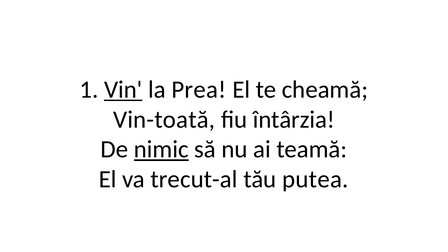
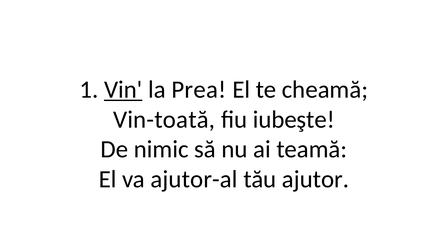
întârzia: întârzia -> iubeşte (294, 120)
nimic underline: present -> none (161, 149)
trecut-al: trecut-al -> ajutor-al (194, 179)
putea: putea -> ajutor (315, 179)
